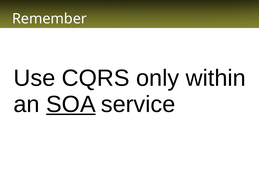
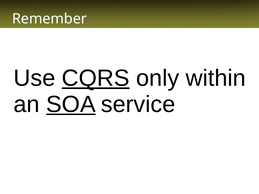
CQRS underline: none -> present (96, 78)
